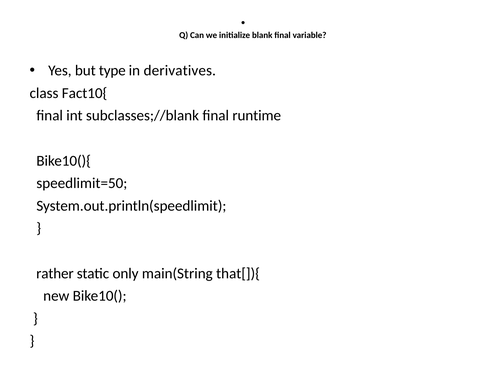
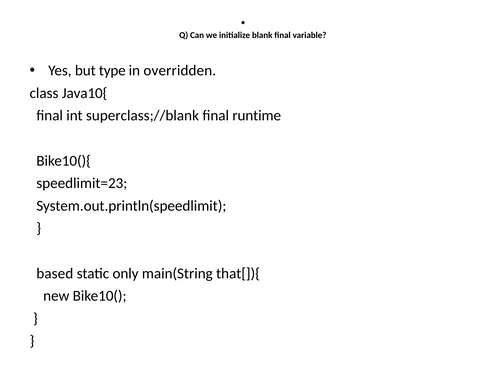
derivatives: derivatives -> overridden (180, 70)
Fact10{: Fact10{ -> Java10{ (85, 93)
subclasses;//blank: subclasses;//blank -> superclass;//blank (142, 115)
speedlimit=50: speedlimit=50 -> speedlimit=23 (82, 183)
rather: rather -> based (55, 273)
